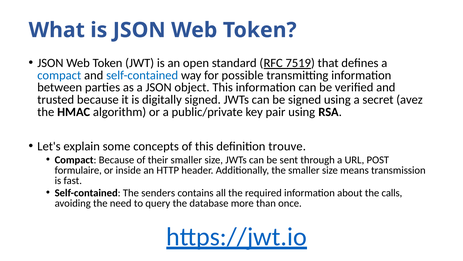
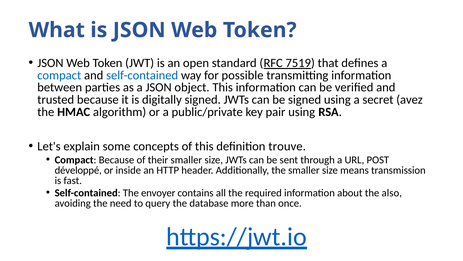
formulaire: formulaire -> développé (78, 170)
senders: senders -> envoyer (158, 193)
calls: calls -> also (392, 193)
